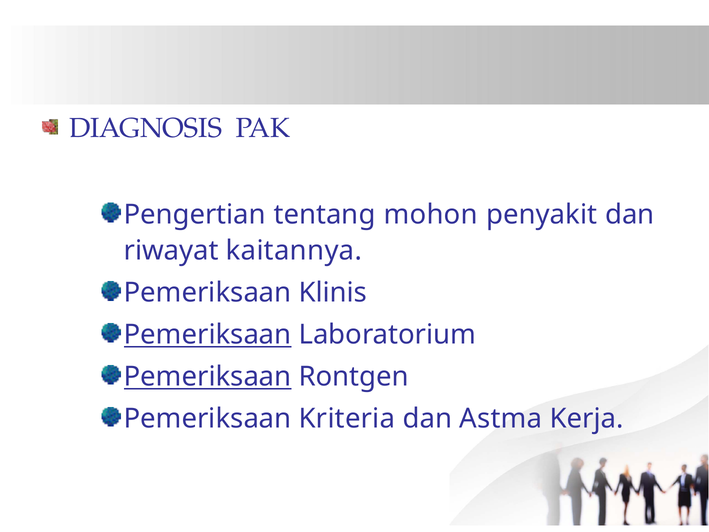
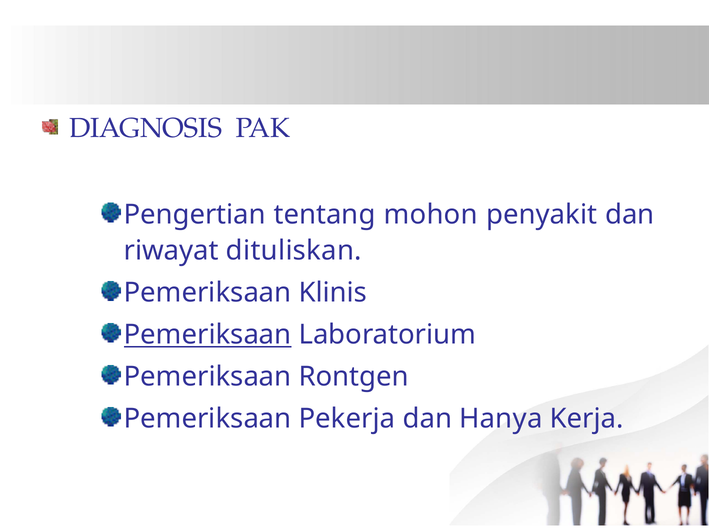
kaitannya: kaitannya -> dituliskan (294, 251)
Pemeriksaan underline: present -> none (208, 377)
Kriteria: Kriteria -> Pekerja (347, 418)
Astma: Astma -> Hanya (501, 418)
